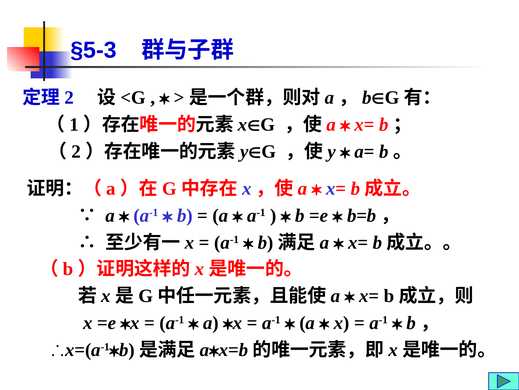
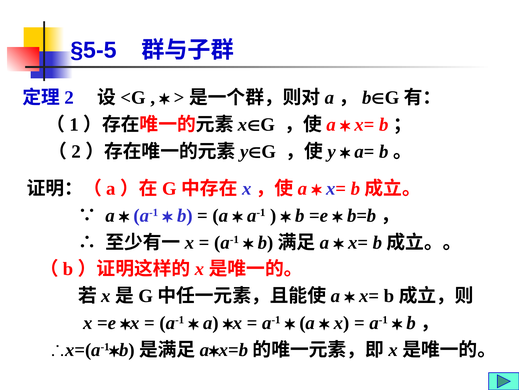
§5-3: §5-3 -> §5-5 (94, 50)
